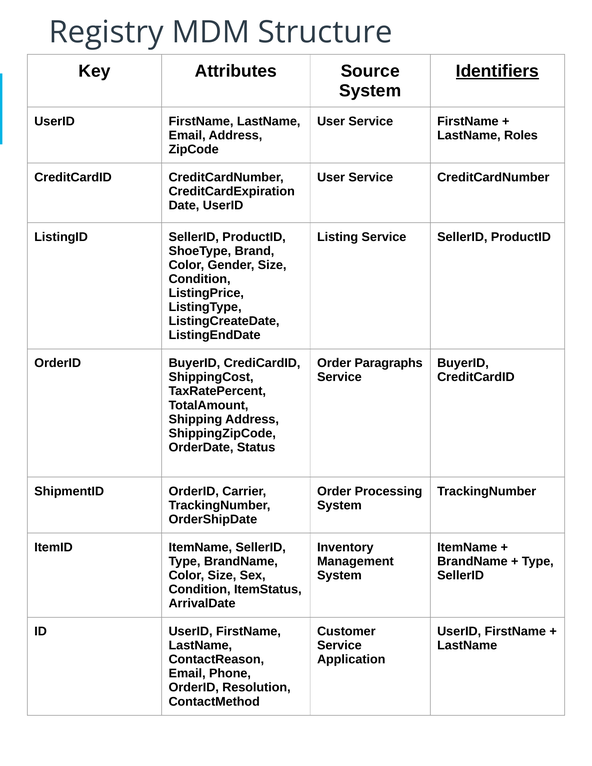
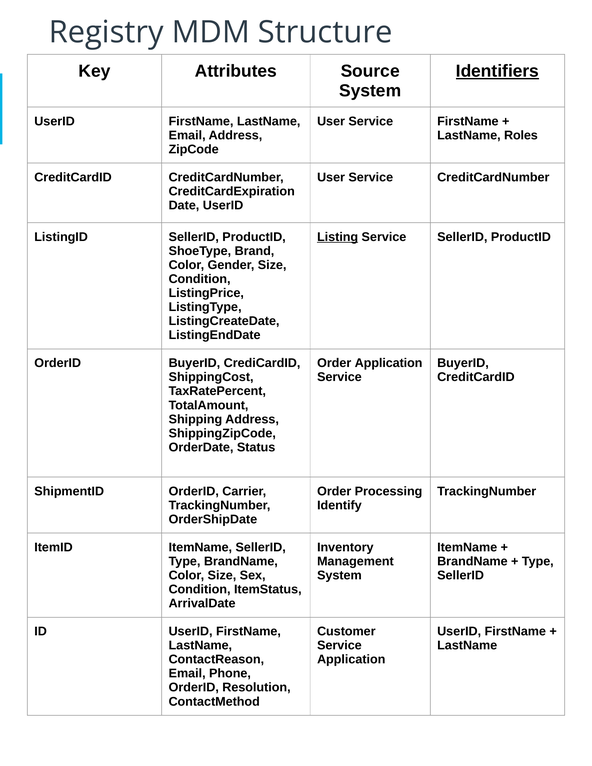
Listing underline: none -> present (338, 237)
Order Paragraphs: Paragraphs -> Application (389, 363)
System: System -> Identify (339, 505)
